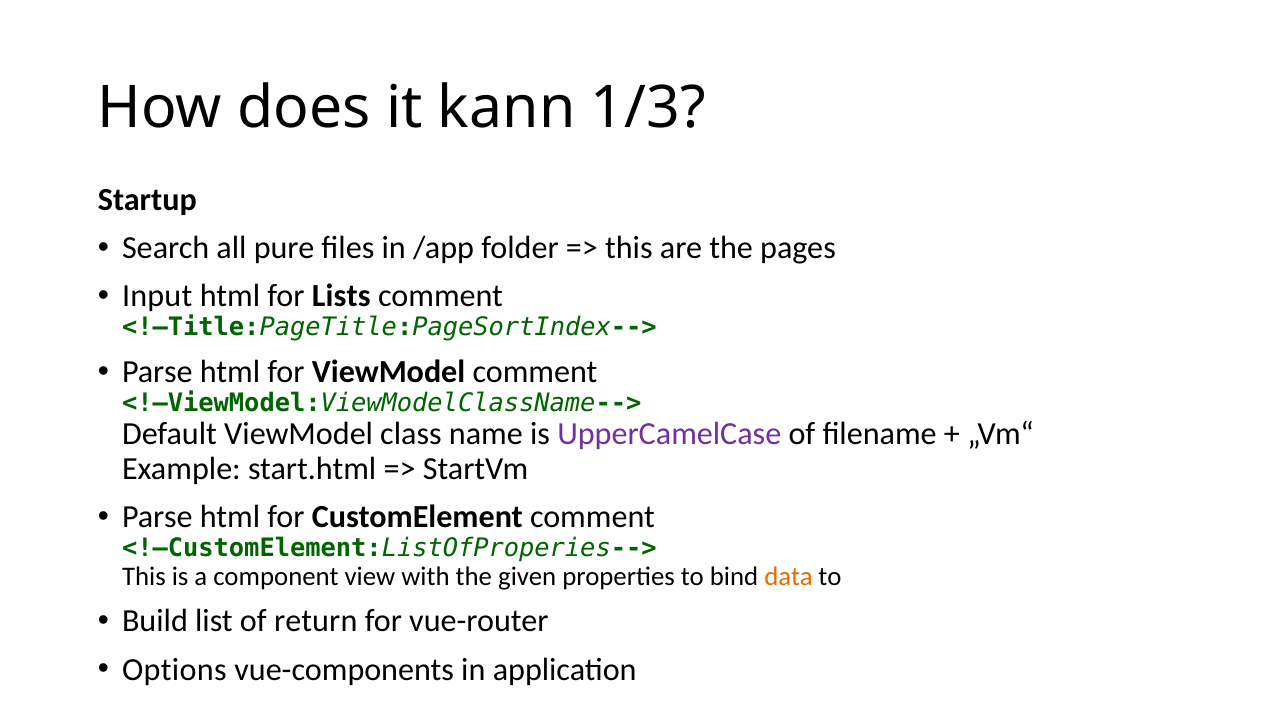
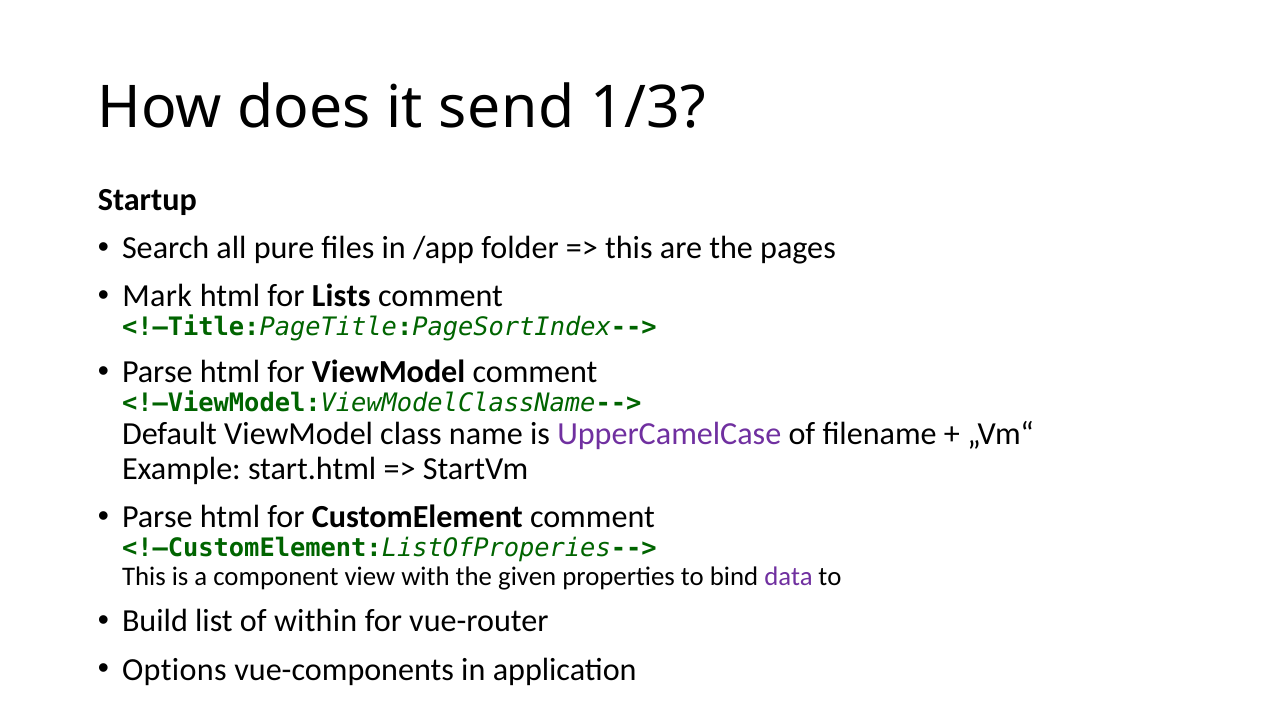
kann: kann -> send (507, 108)
Input: Input -> Mark (157, 296)
data colour: orange -> purple (789, 576)
return: return -> within (316, 621)
